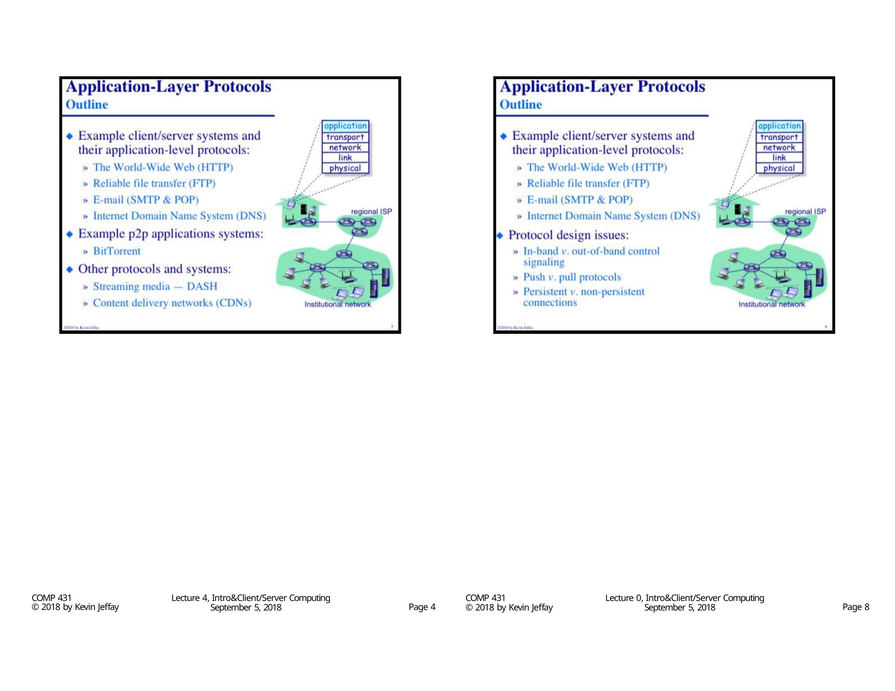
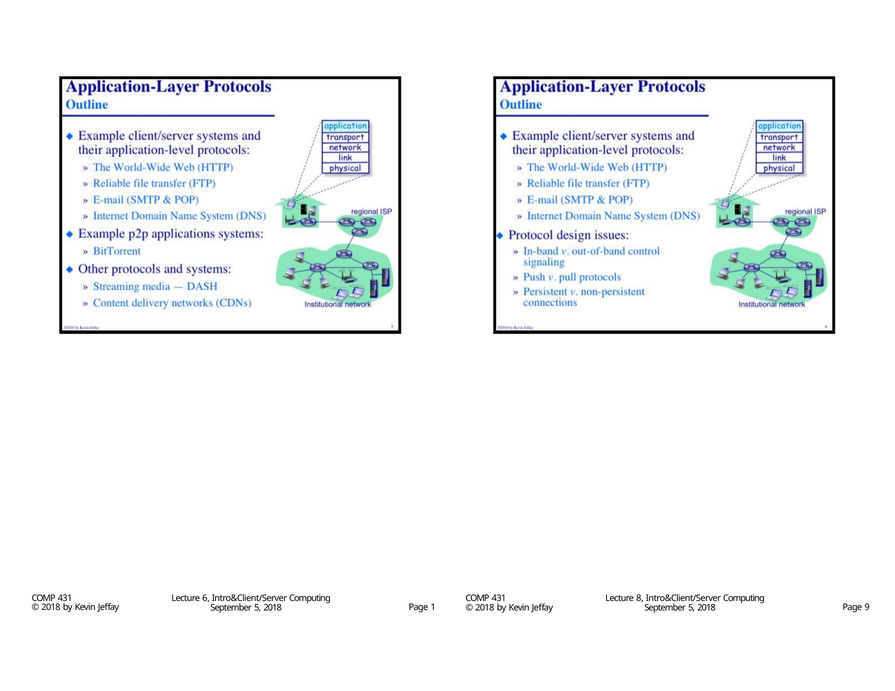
Lecture 4: 4 -> 6 (206, 599)
0: 0 -> 8 (640, 599)
Page 4: 4 -> 1 (433, 608)
8: 8 -> 9 (867, 608)
